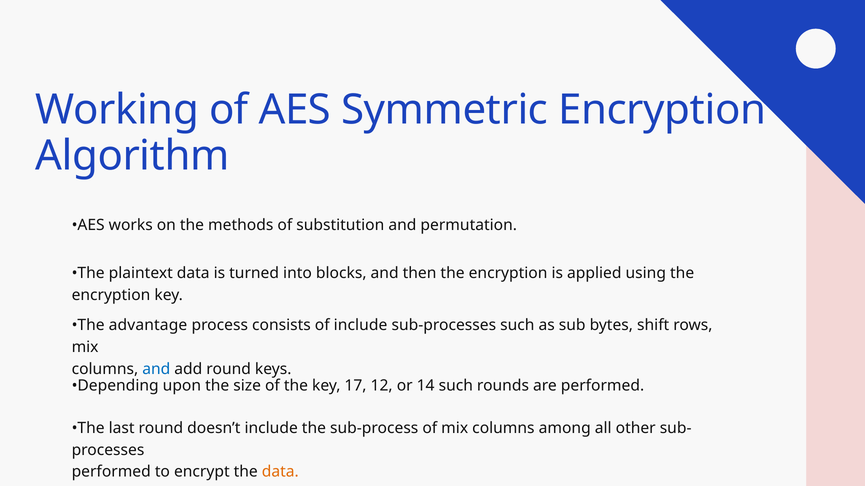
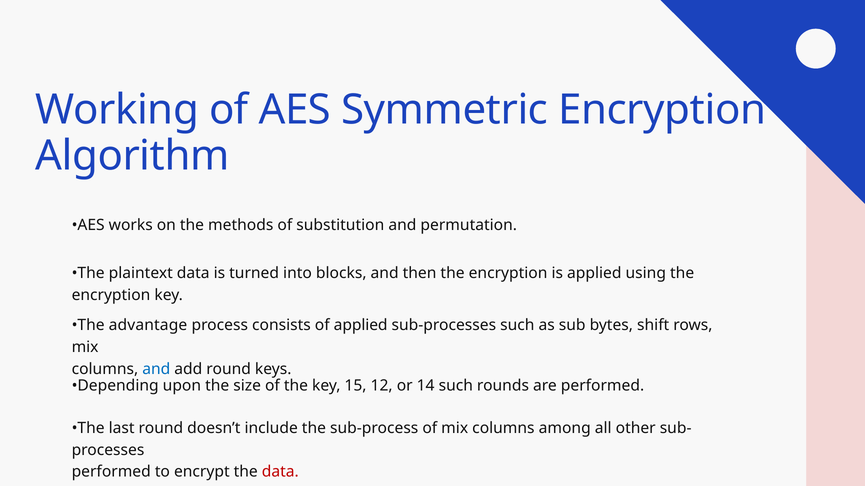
of include: include -> applied (361, 326)
17: 17 -> 15 (356, 386)
data colour: orange -> red (280, 472)
